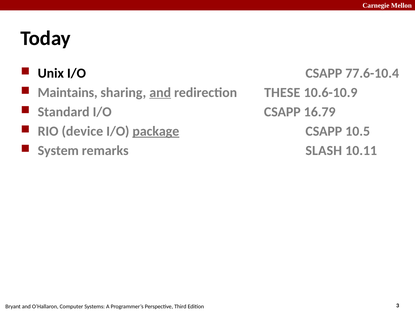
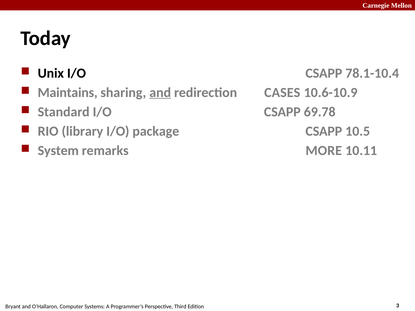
77.6-10.4: 77.6-10.4 -> 78.1-10.4 (372, 73)
THESE: THESE -> CASES (282, 93)
16.79: 16.79 -> 69.78 (320, 112)
device: device -> library (82, 131)
package underline: present -> none (156, 131)
SLASH: SLASH -> MORE (324, 151)
